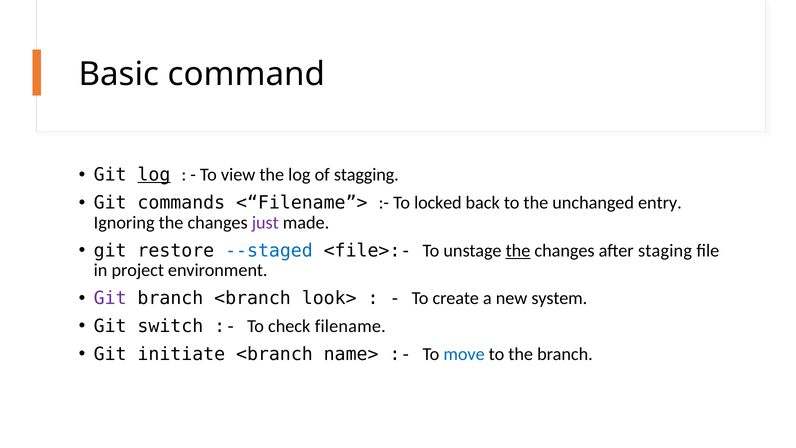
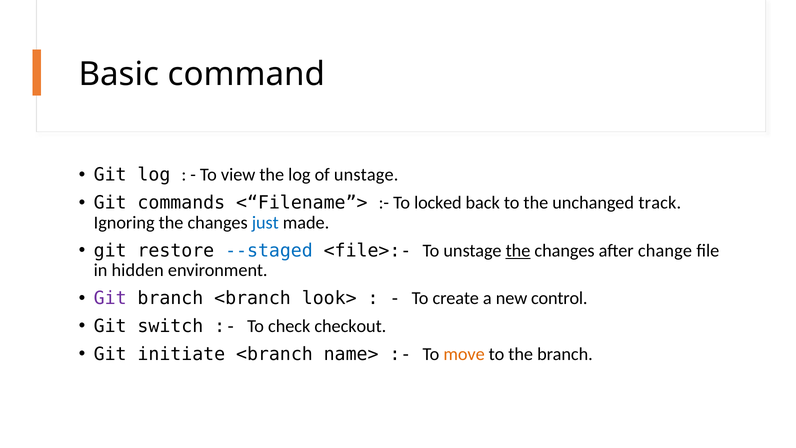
log underline: present -> none (154, 175)
of stagging: stagging -> unstage (366, 175)
entry: entry -> track (660, 203)
just colour: purple -> blue (265, 222)
staging: staging -> change (665, 250)
project: project -> hidden (138, 270)
system: system -> control (559, 298)
filename: filename -> checkout (350, 326)
move colour: blue -> orange (464, 354)
